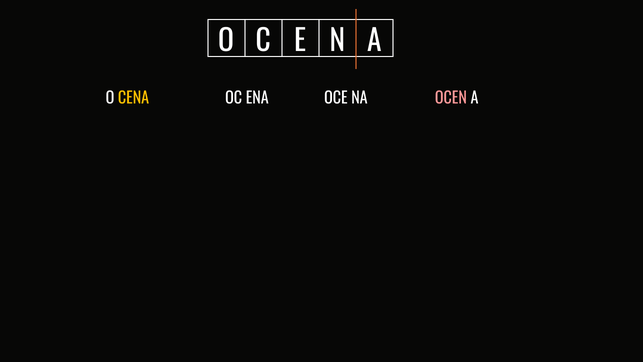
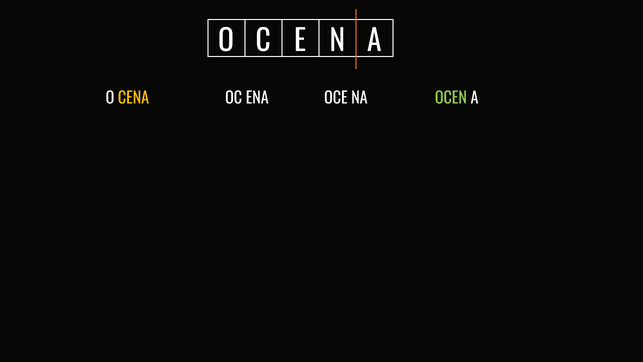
OCEN colour: pink -> light green (451, 98)
